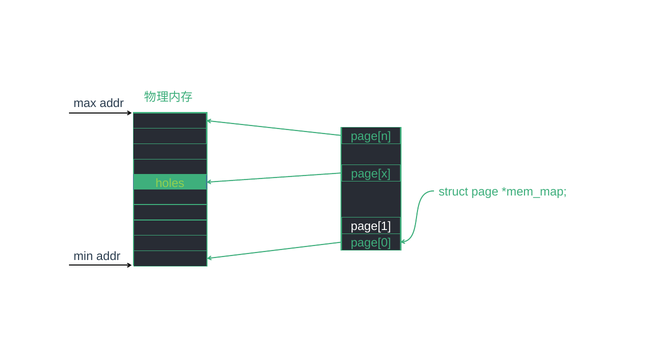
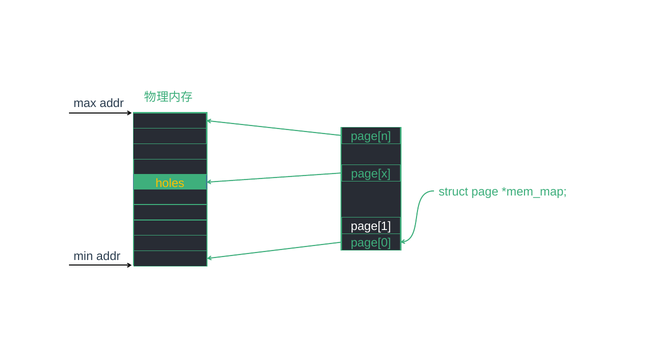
holes colour: light green -> yellow (170, 183)
